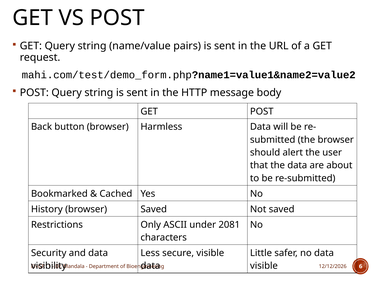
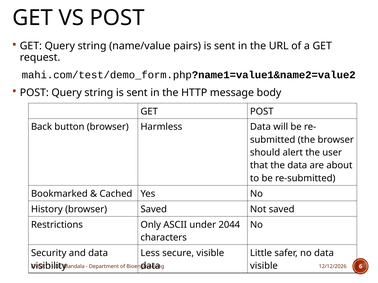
2081: 2081 -> 2044 (229, 225)
